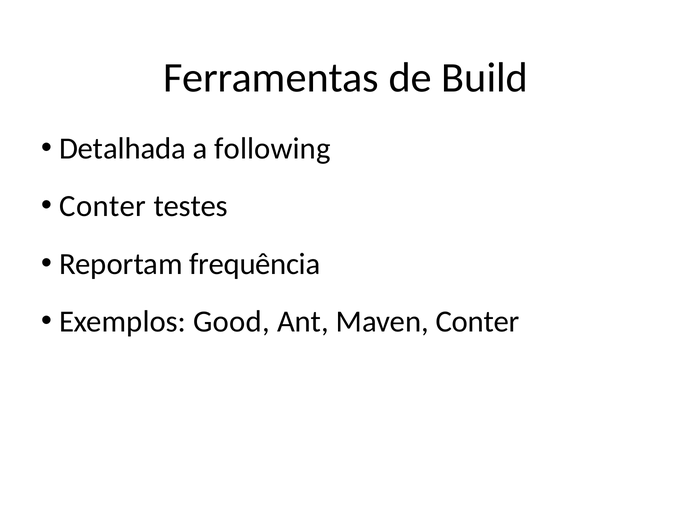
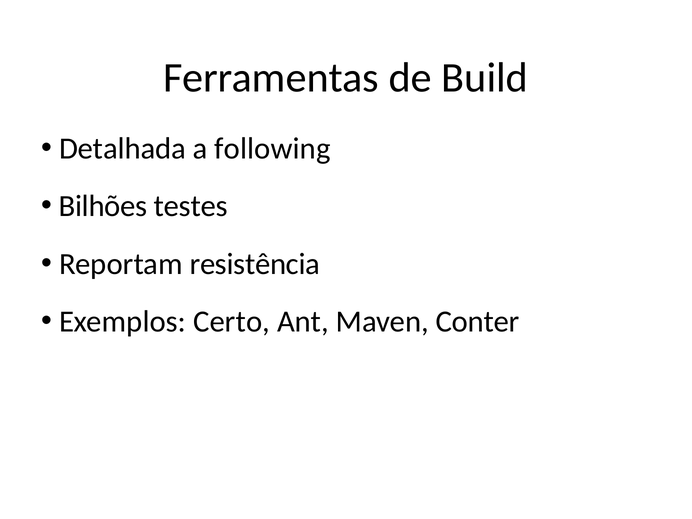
Conter: Conter -> Bilhões (103, 206)
frequência: frequência -> resistência (255, 264)
Good: Good -> Certo (232, 322)
